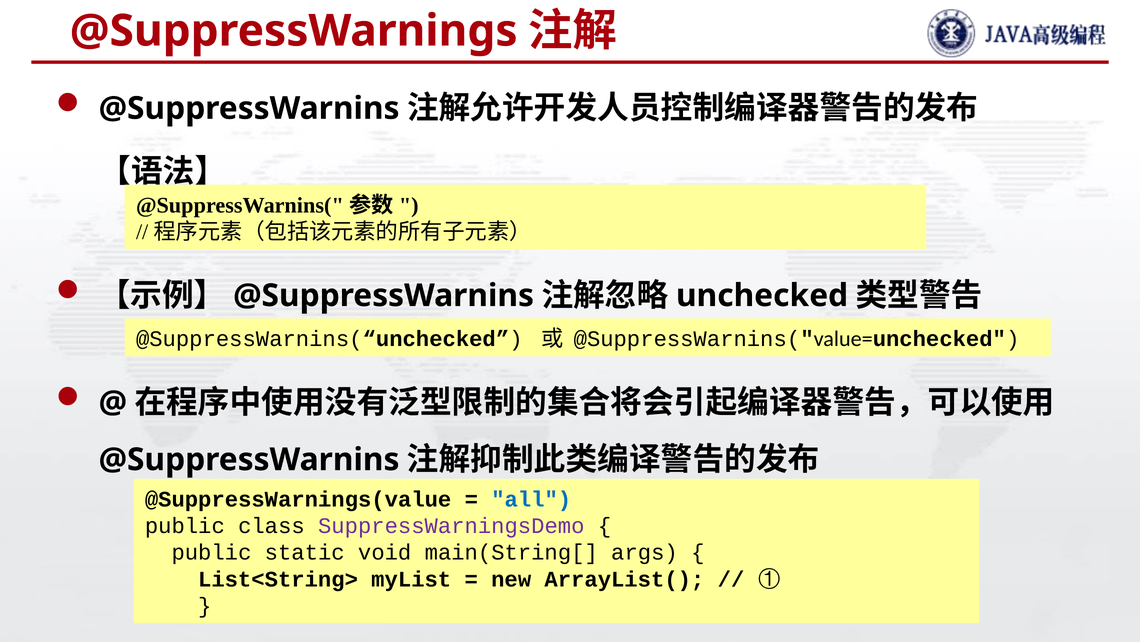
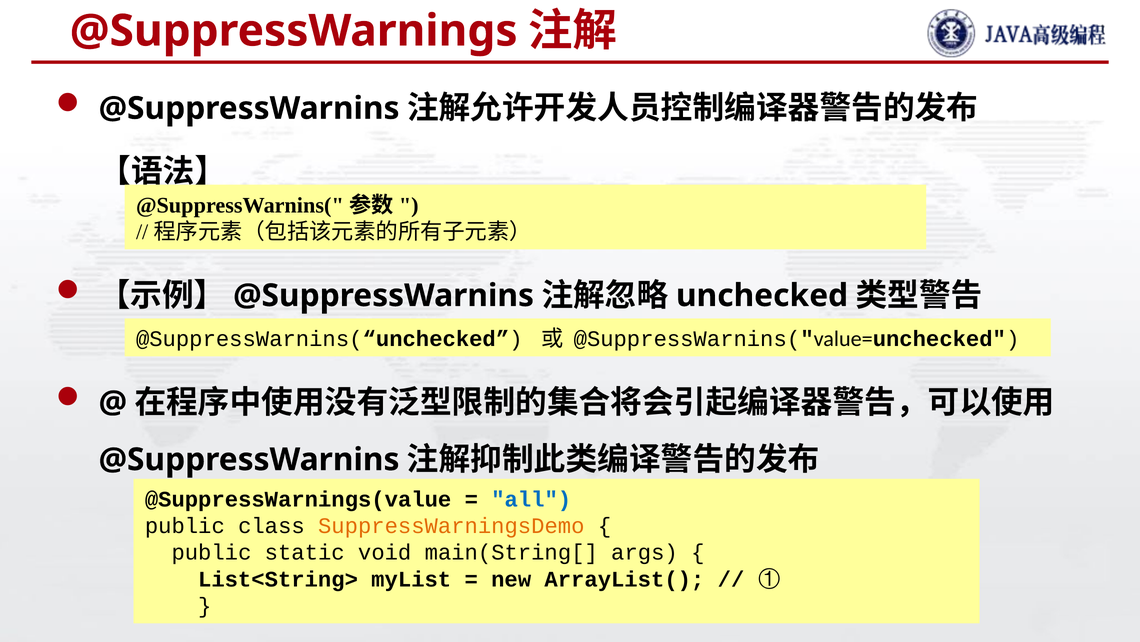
SuppressWarningsDemo colour: purple -> orange (451, 525)
